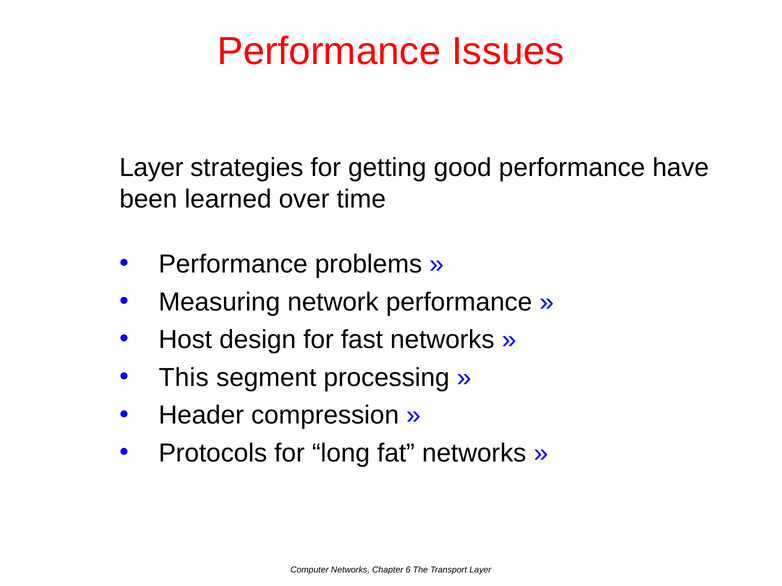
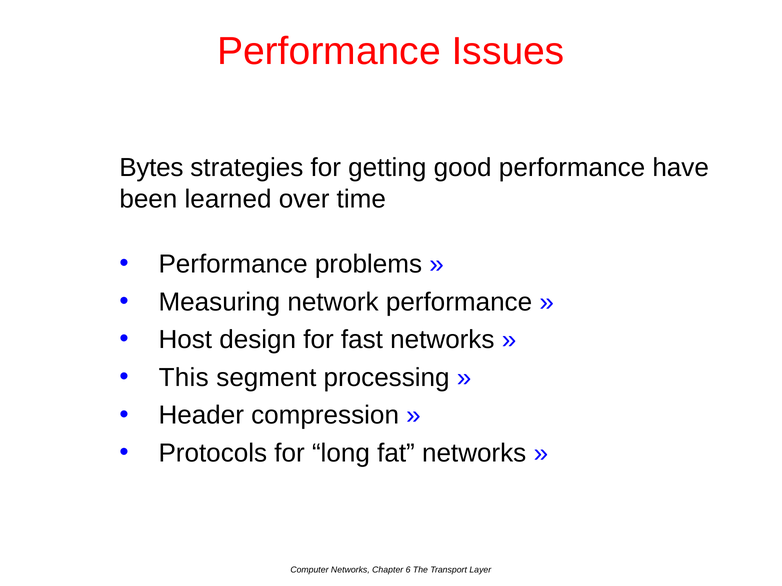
Layer: Layer -> Bytes (151, 168)
